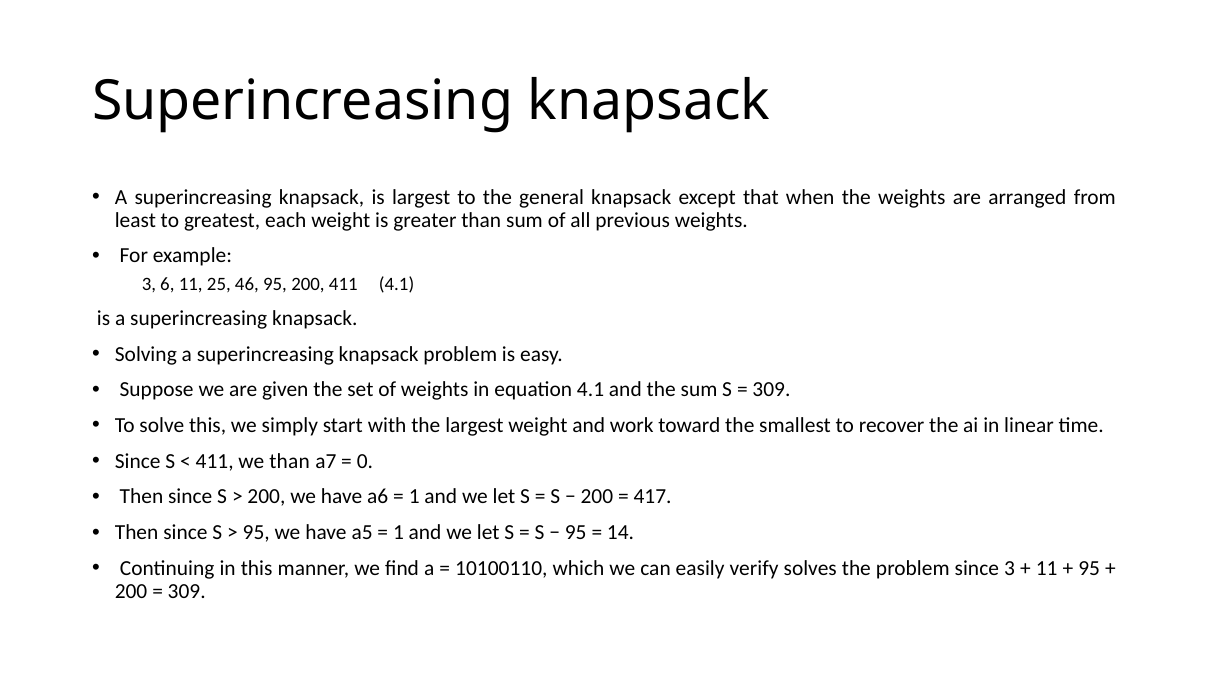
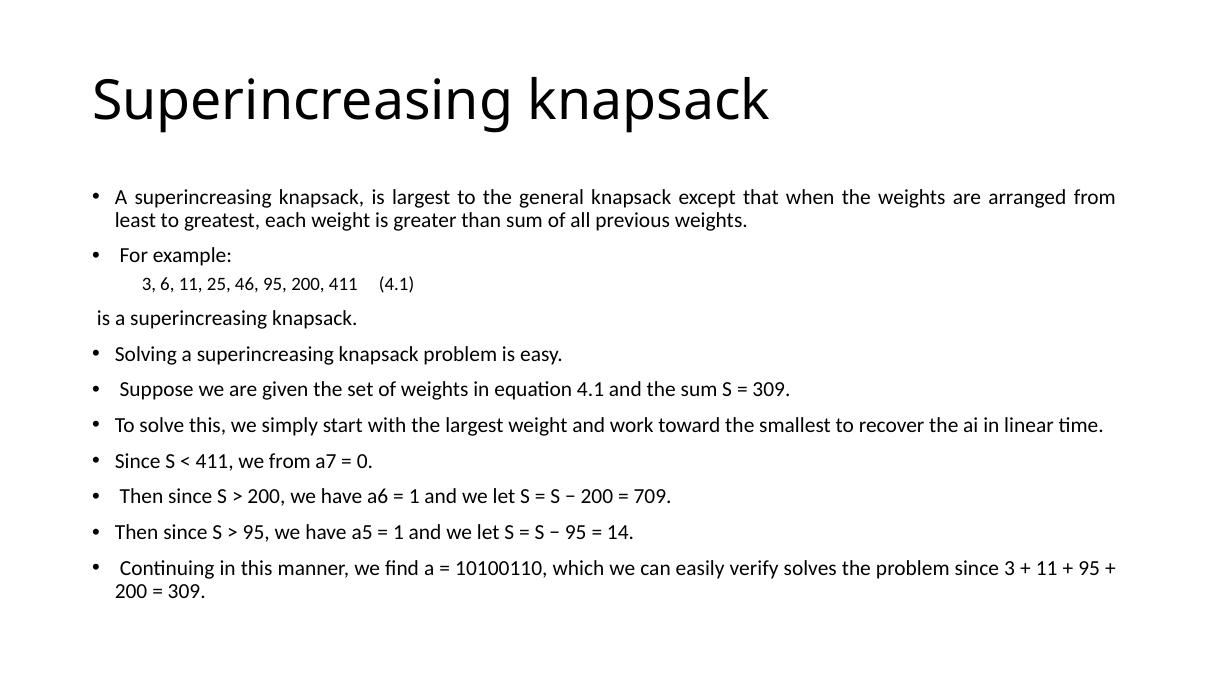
we than: than -> from (290, 461)
417: 417 -> 709 (653, 497)
